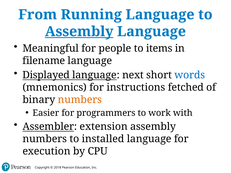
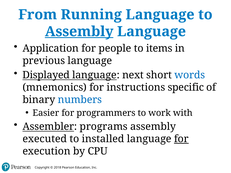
Meaningful: Meaningful -> Application (51, 48)
filename: filename -> previous (44, 61)
fetched: fetched -> specific (186, 87)
numbers colour: orange -> blue (80, 100)
extension: extension -> programs (104, 127)
numbers: numbers -> executed (45, 139)
for underline: none -> present (181, 139)
